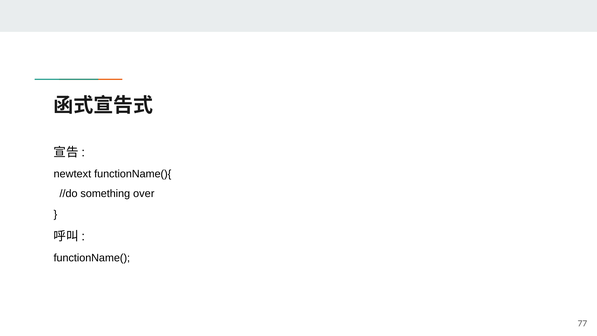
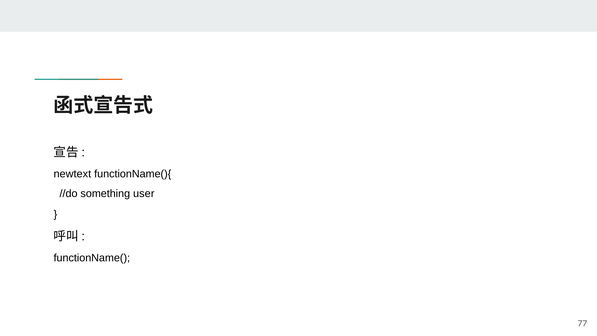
over: over -> user (144, 194)
